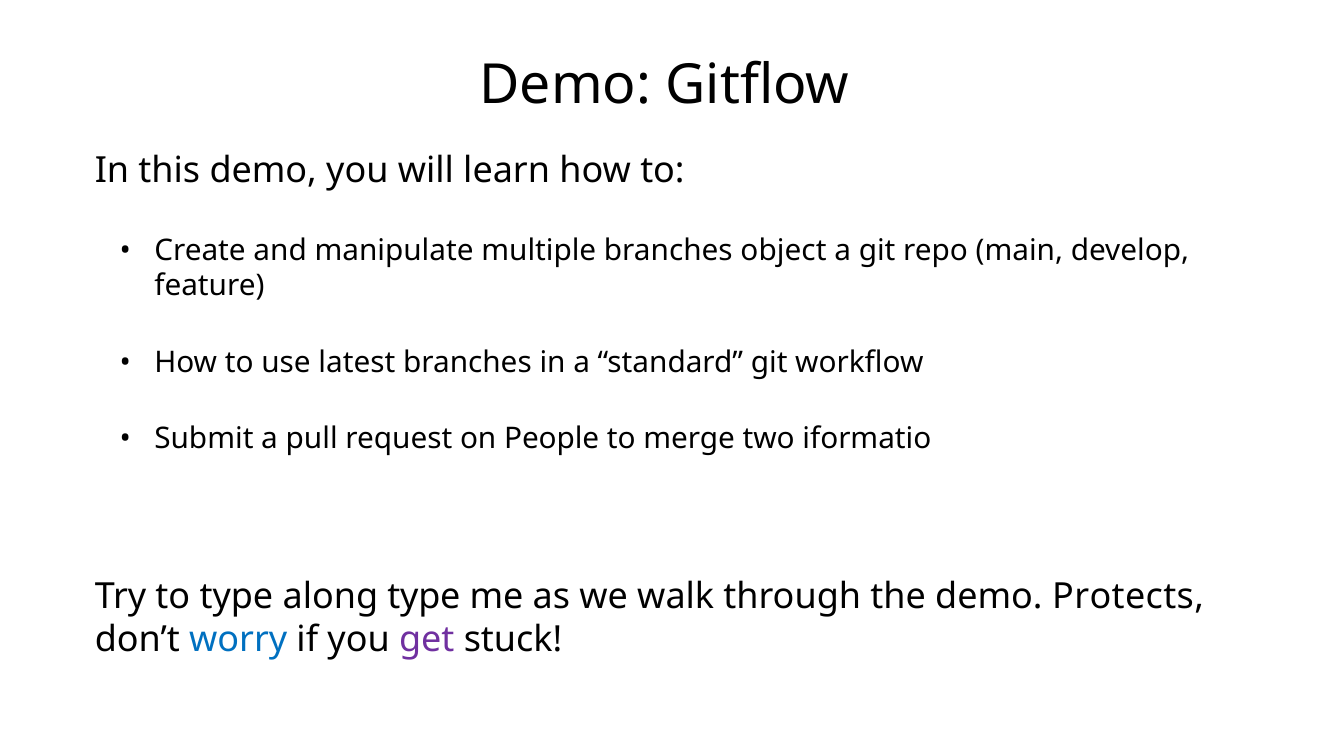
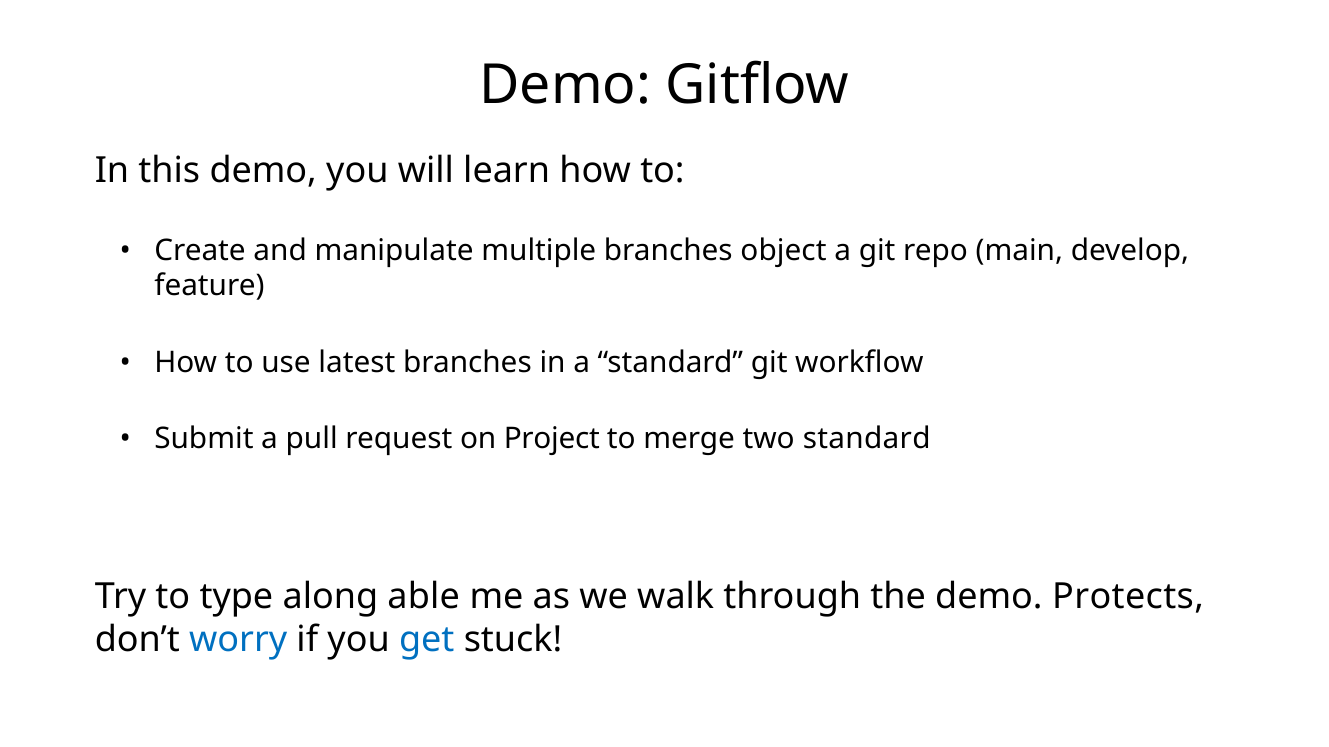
People: People -> Project (552, 439)
two iformatio: iformatio -> standard (867, 439)
along type: type -> able (424, 597)
get colour: purple -> blue (427, 640)
